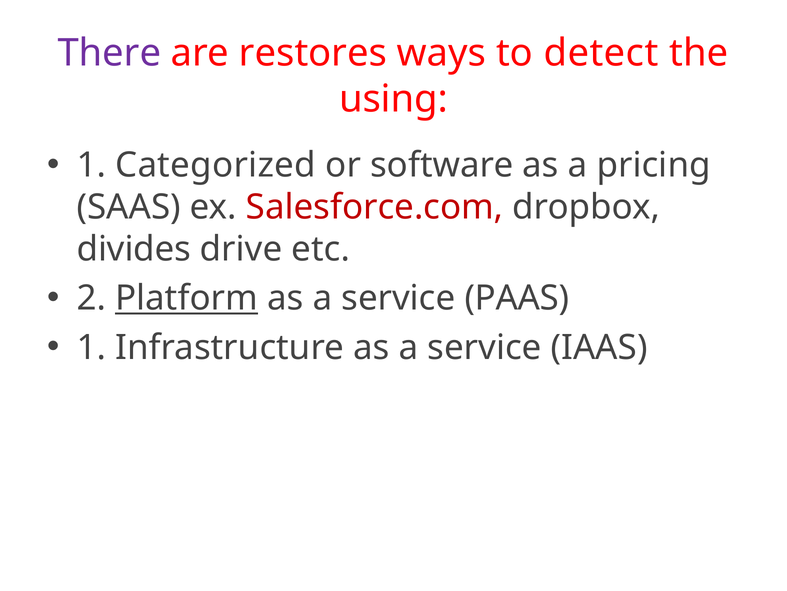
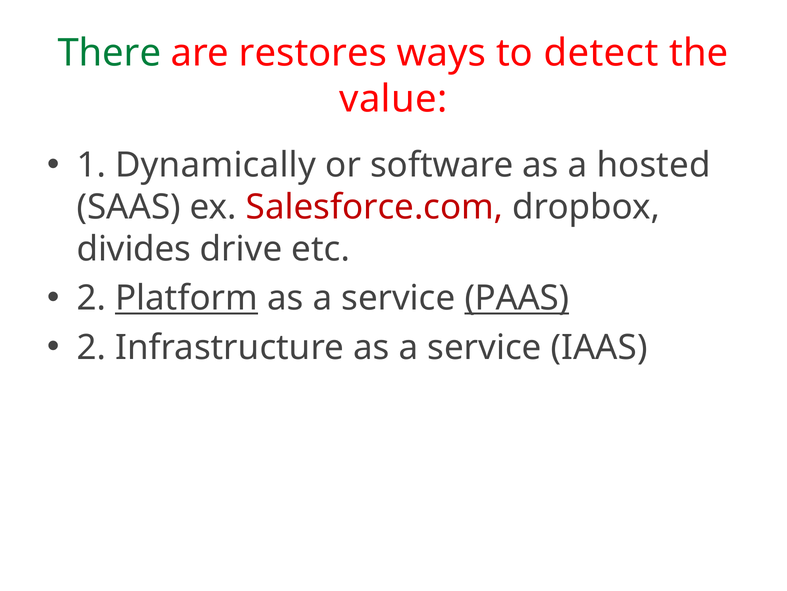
There colour: purple -> green (109, 53)
using: using -> value (393, 99)
Categorized: Categorized -> Dynamically (216, 165)
pricing: pricing -> hosted (654, 165)
PAAS underline: none -> present (517, 298)
1: 1 -> 2 (91, 347)
